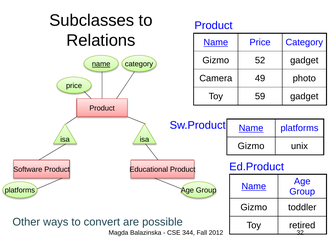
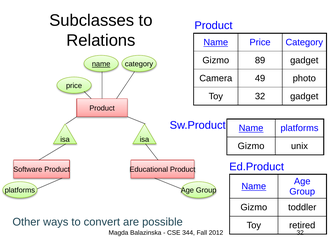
52: 52 -> 89 (260, 60)
Toy 59: 59 -> 32 (260, 96)
